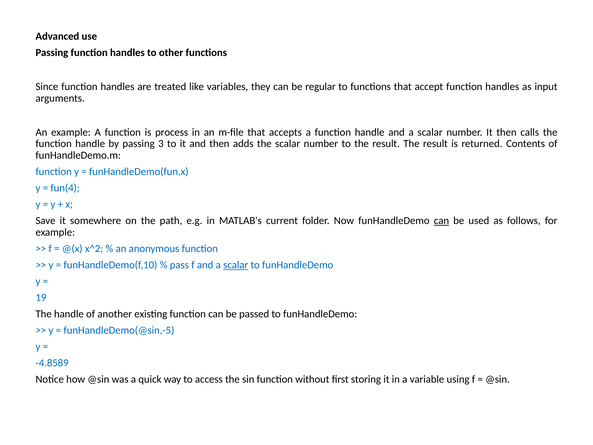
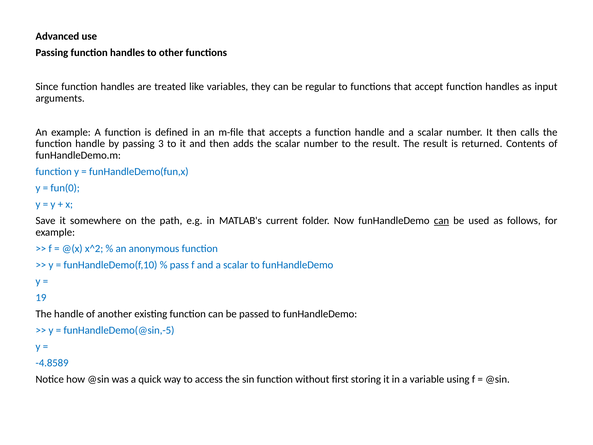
process: process -> defined (172, 132)
fun(4: fun(4 -> fun(0 (65, 188)
scalar underline: present -> none (236, 265)
